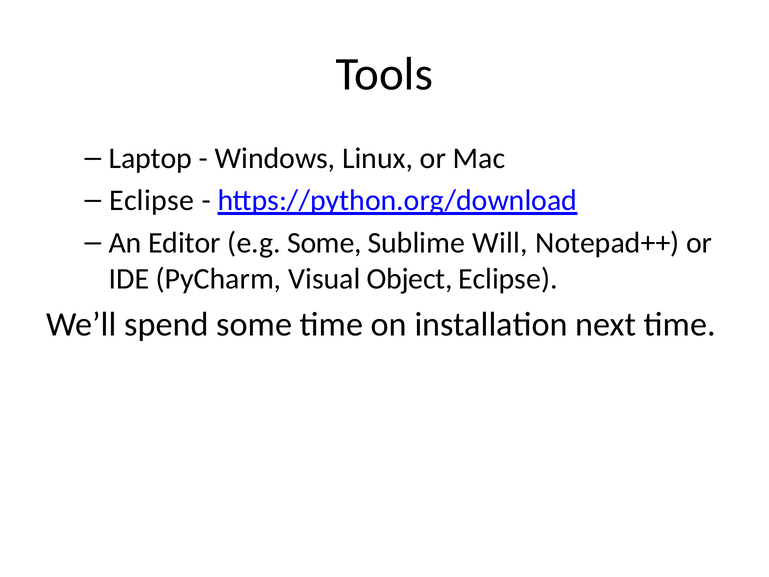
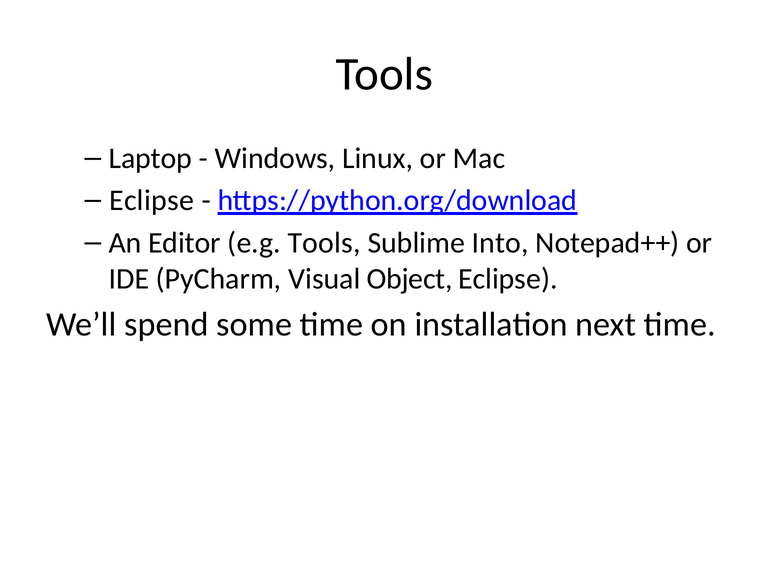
e.g Some: Some -> Tools (324, 243)
Will: Will -> Into (500, 243)
